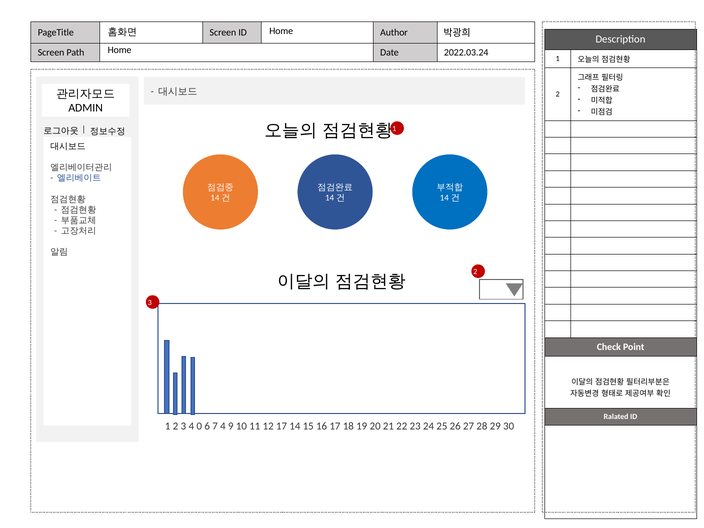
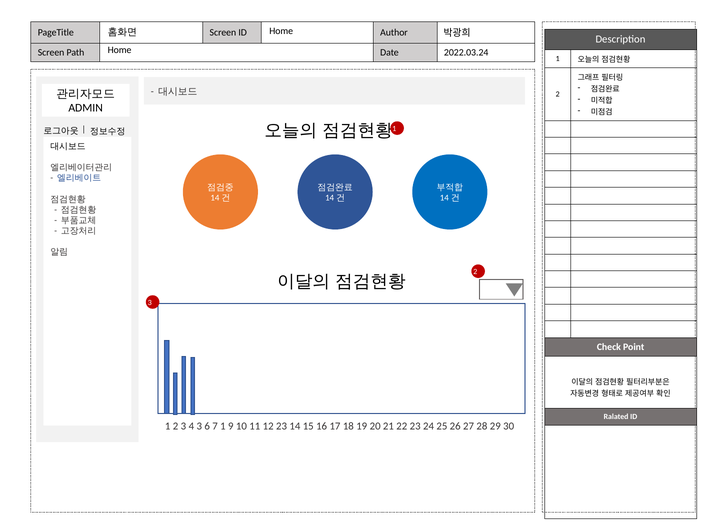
4 0: 0 -> 3 (199, 426)
7 4: 4 -> 1 (223, 426)
12 17: 17 -> 23 (282, 426)
